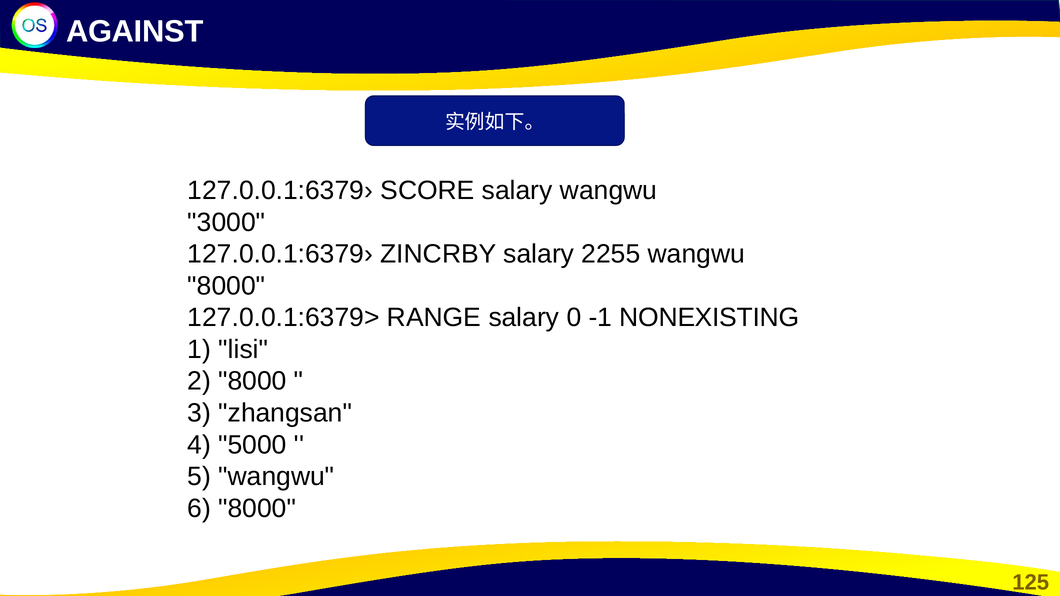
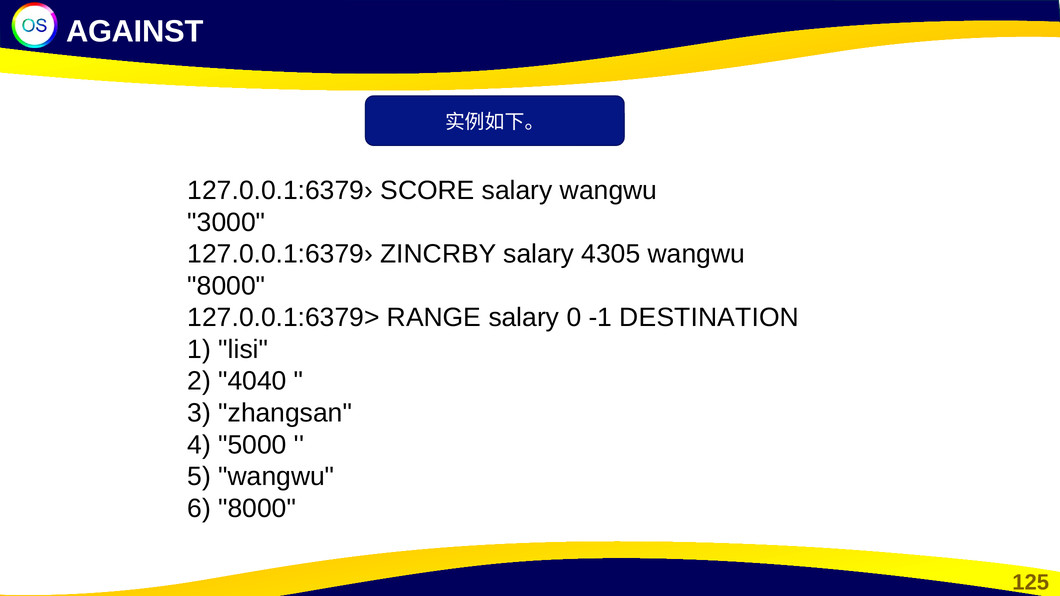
2255: 2255 -> 4305 (611, 254)
NONEXISTING: NONEXISTING -> DESTINATION (709, 318)
2 8000: 8000 -> 4040 (253, 381)
